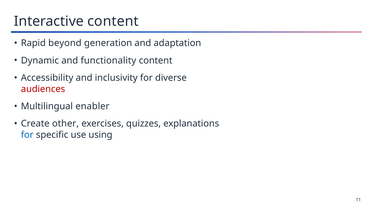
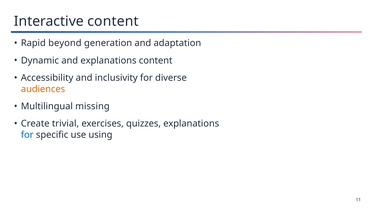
and functionality: functionality -> explanations (108, 61)
audiences colour: red -> orange (43, 89)
enabler: enabler -> missing (92, 106)
other: other -> trivial (65, 124)
